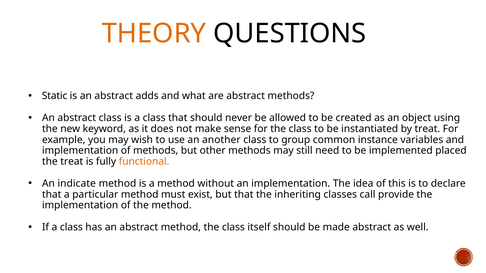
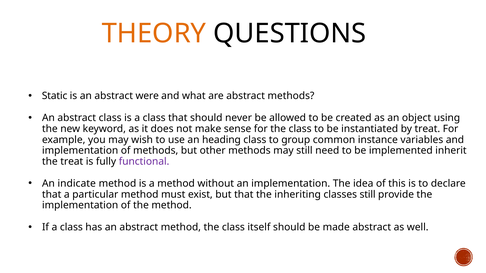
adds: adds -> were (147, 96)
another: another -> heading (221, 140)
placed: placed -> inherit (451, 151)
functional colour: orange -> purple (144, 162)
classes call: call -> still (368, 195)
